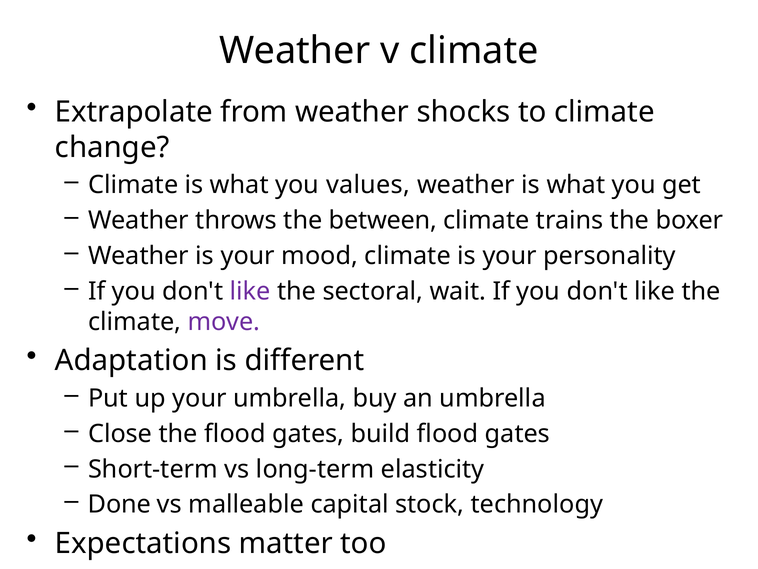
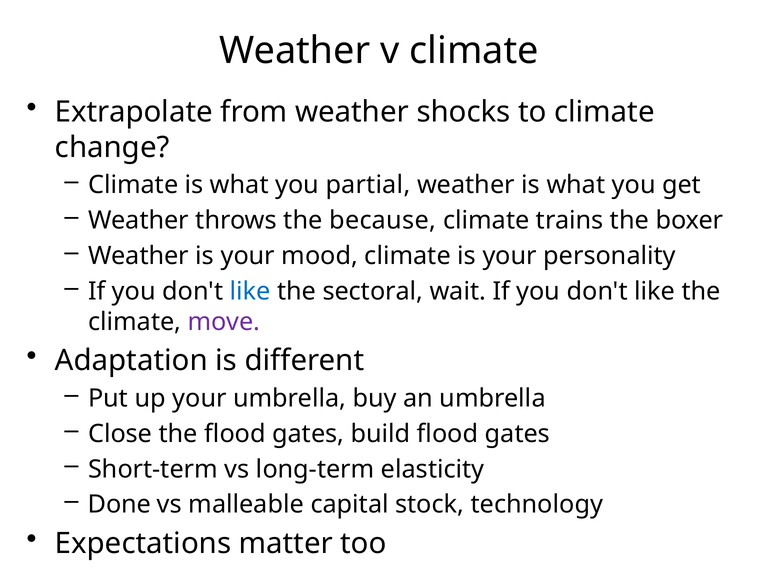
values: values -> partial (368, 185)
between: between -> because (383, 220)
like colour: purple -> blue (250, 291)
